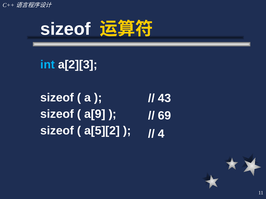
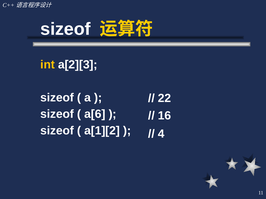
int colour: light blue -> yellow (48, 65)
43: 43 -> 22 (165, 99)
a[9: a[9 -> a[6 (95, 114)
69: 69 -> 16 (165, 116)
a[5][2: a[5][2 -> a[1][2 (102, 131)
